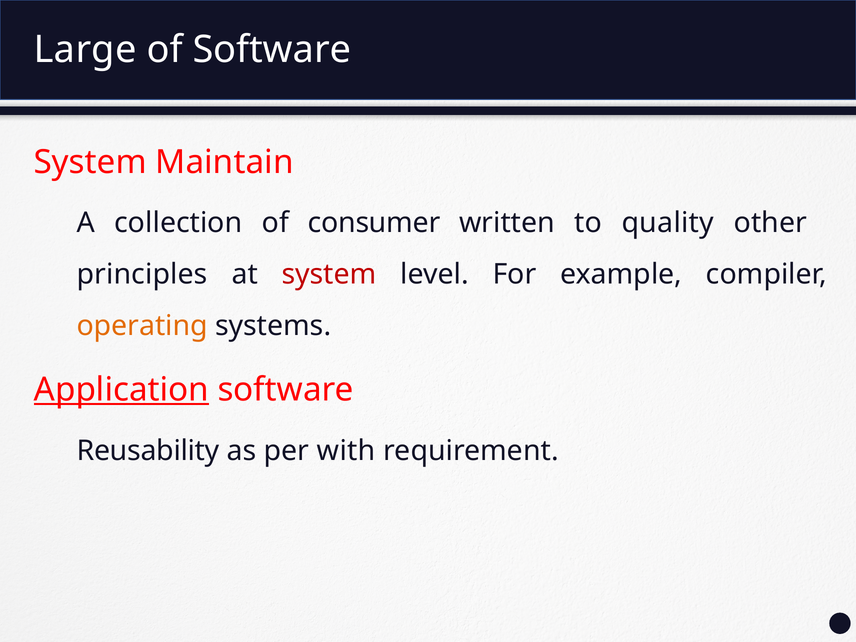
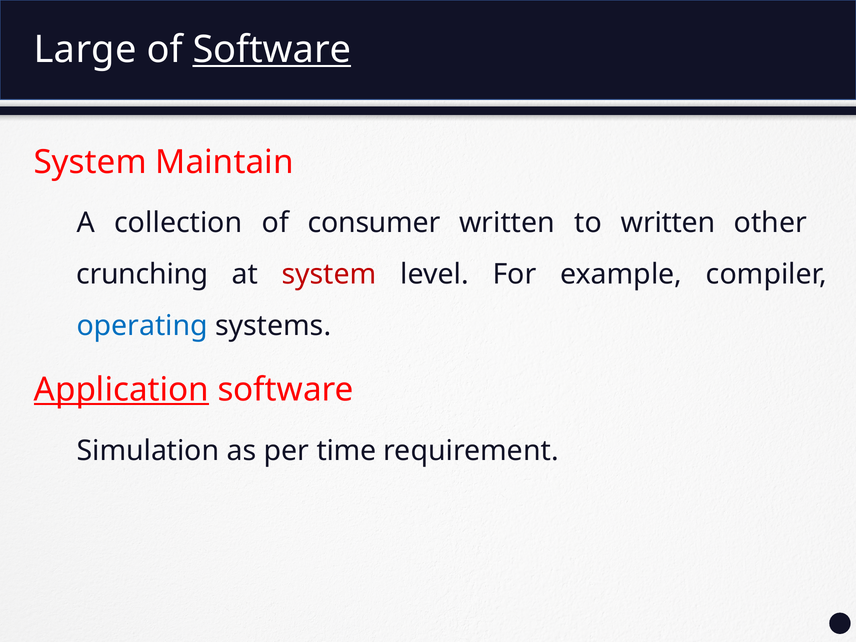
Software underline: none -> present (272, 50)
to quality: quality -> written (668, 223)
principles: principles -> crunching (142, 274)
operating colour: orange -> blue (142, 326)
Reusability: Reusability -> Simulation (148, 451)
with: with -> time (346, 451)
